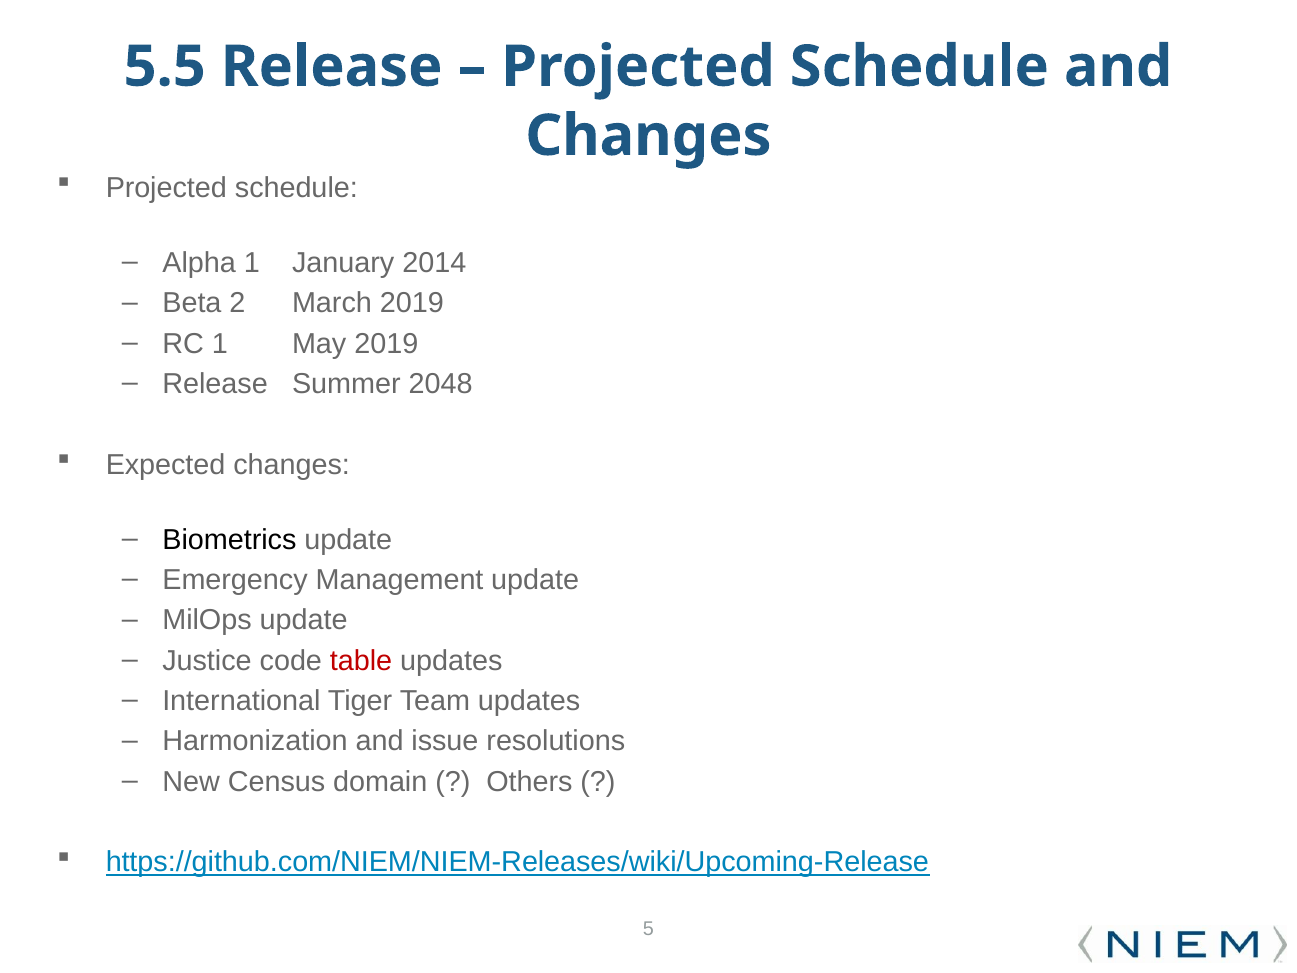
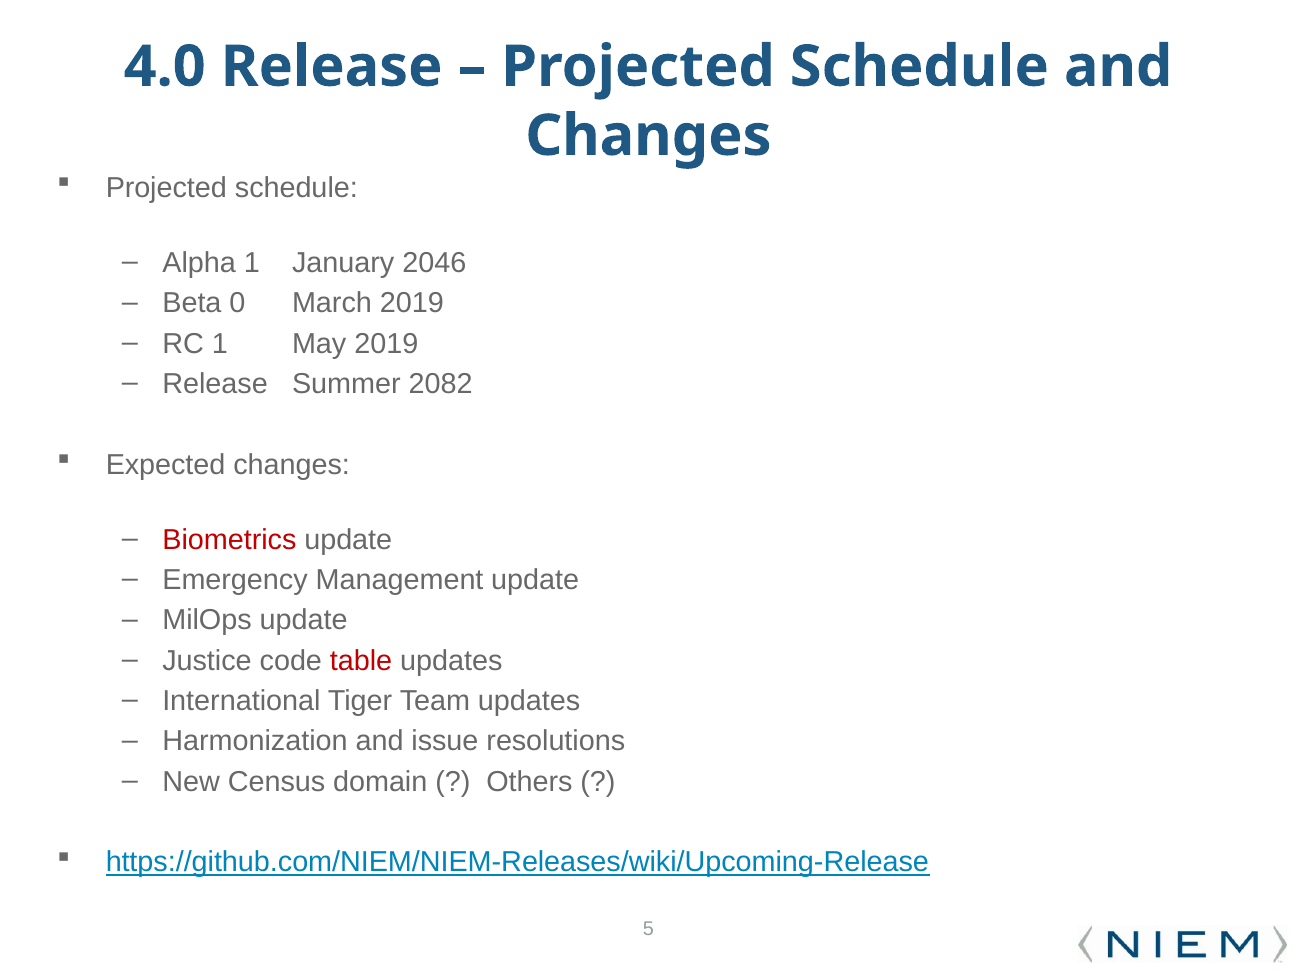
5.5: 5.5 -> 4.0 (165, 67)
2014: 2014 -> 2046 (434, 263)
2: 2 -> 0 (237, 303)
2048: 2048 -> 2082 (441, 384)
Biometrics colour: black -> red (229, 539)
